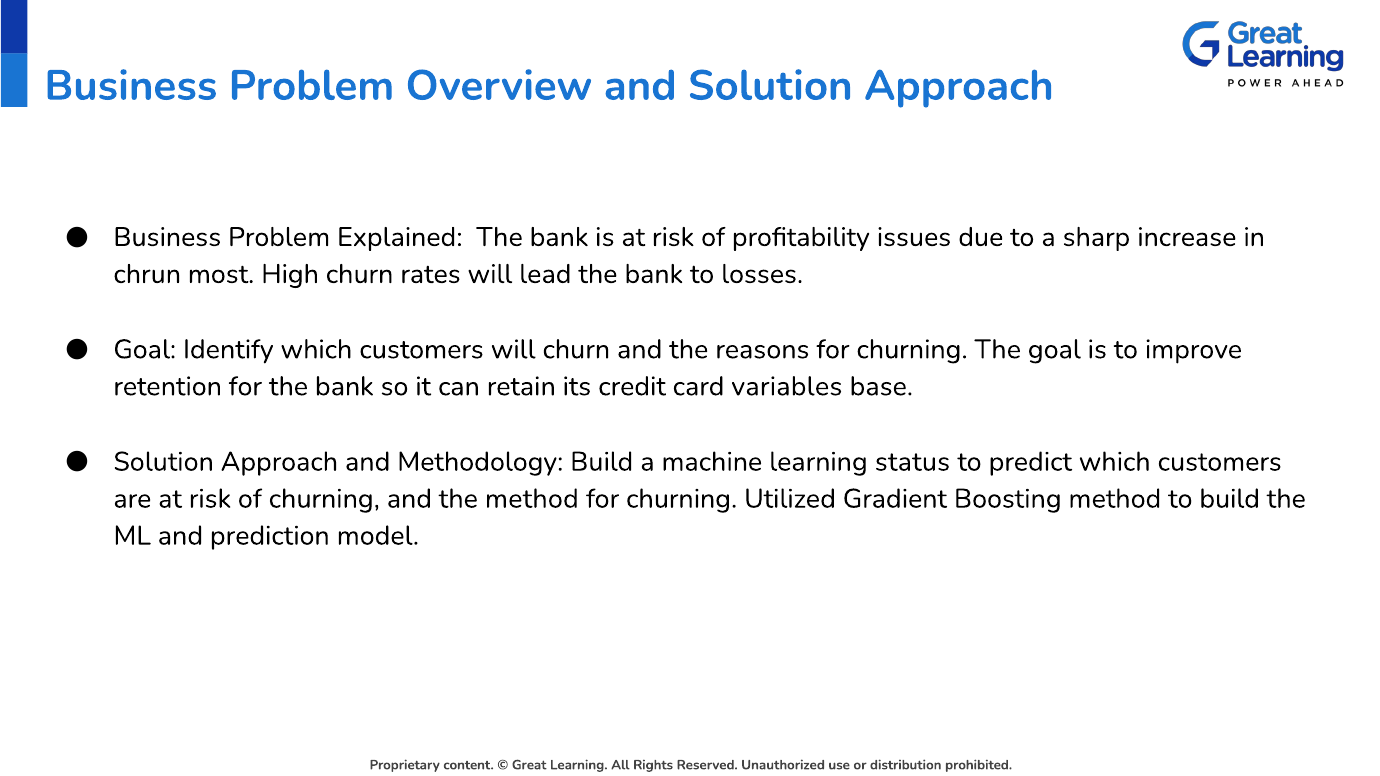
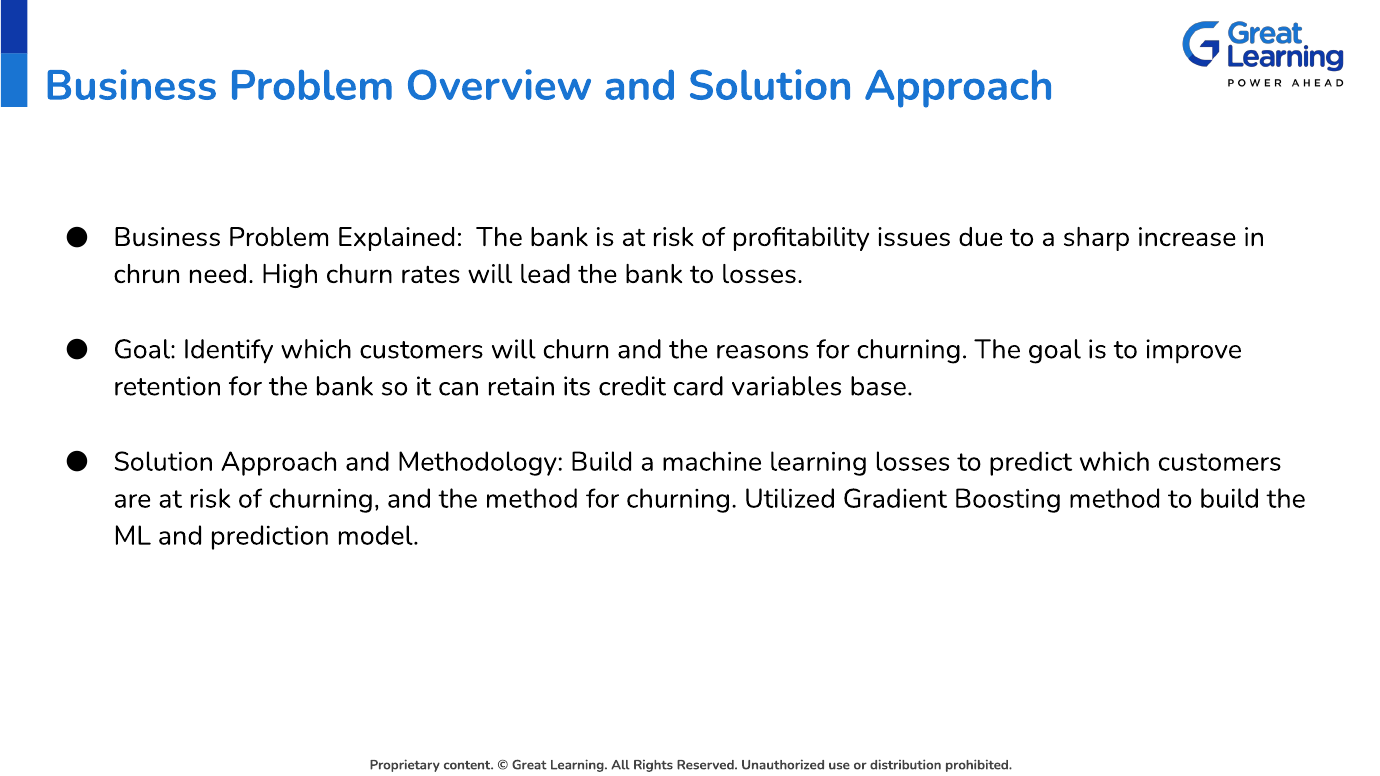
most: most -> need (221, 274)
learning status: status -> losses (913, 462)
